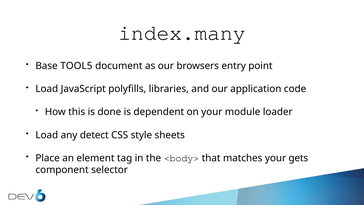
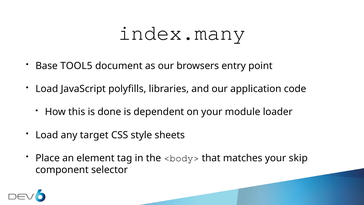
detect: detect -> target (94, 135)
gets: gets -> skip (298, 158)
